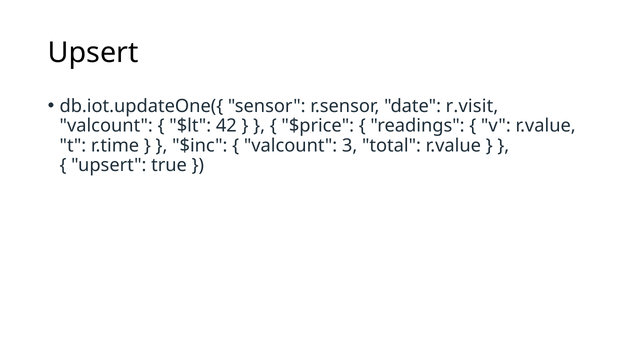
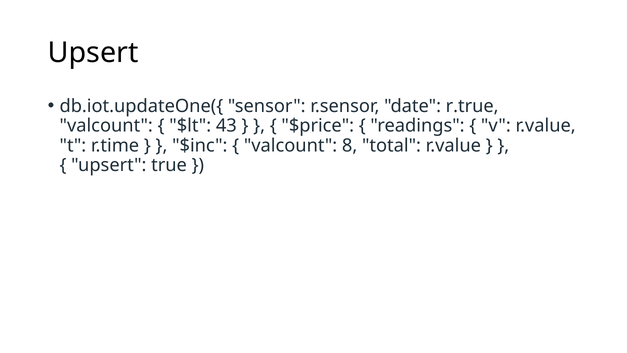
r.visit: r.visit -> r.true (472, 106)
42: 42 -> 43 (226, 126)
3: 3 -> 8 (350, 146)
